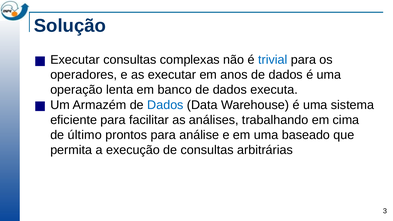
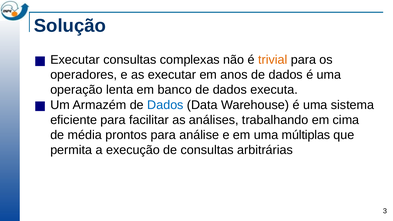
trivial colour: blue -> orange (273, 60)
último: último -> média (85, 135)
baseado: baseado -> múltiplas (306, 135)
